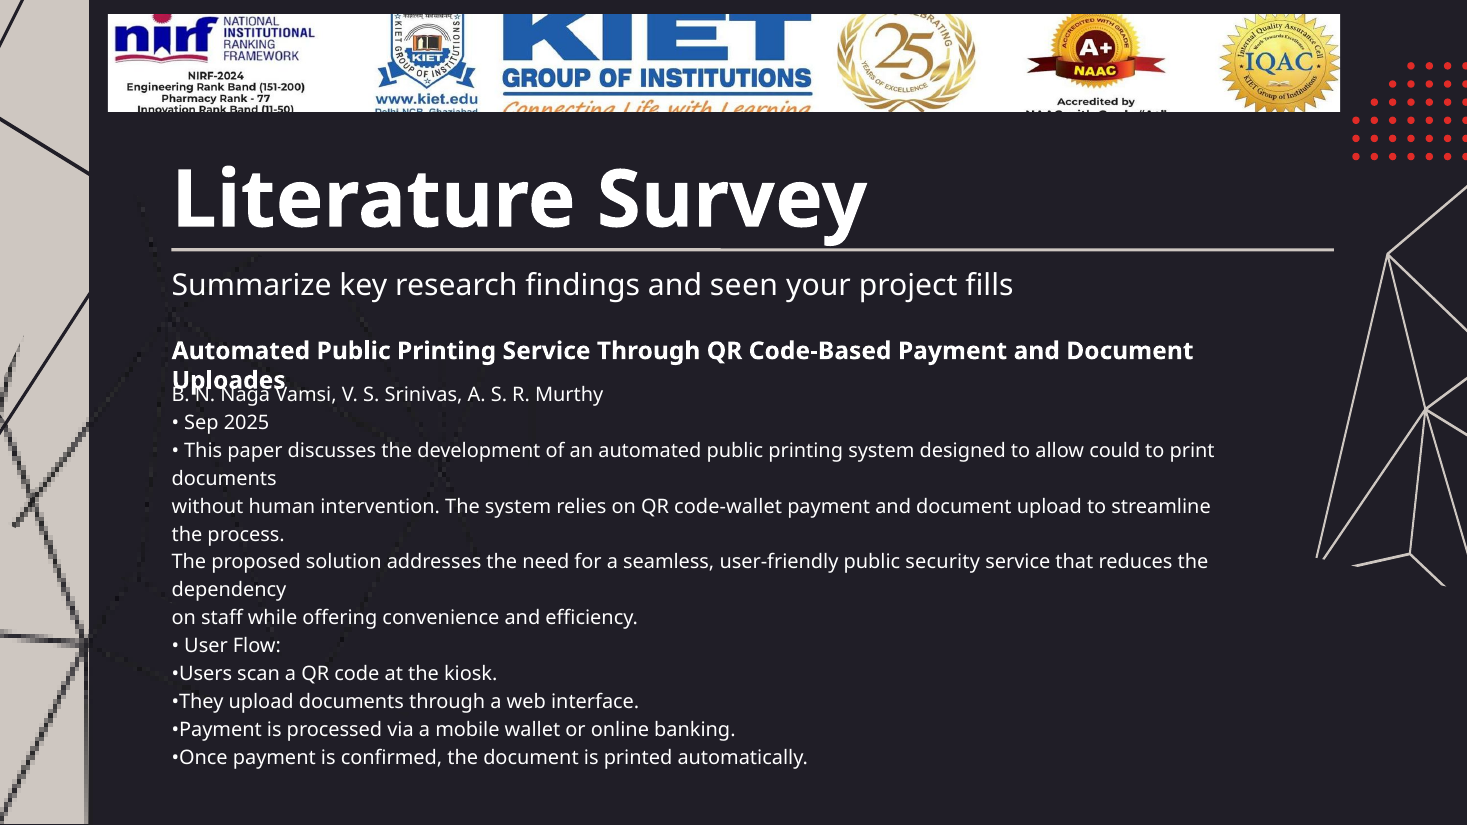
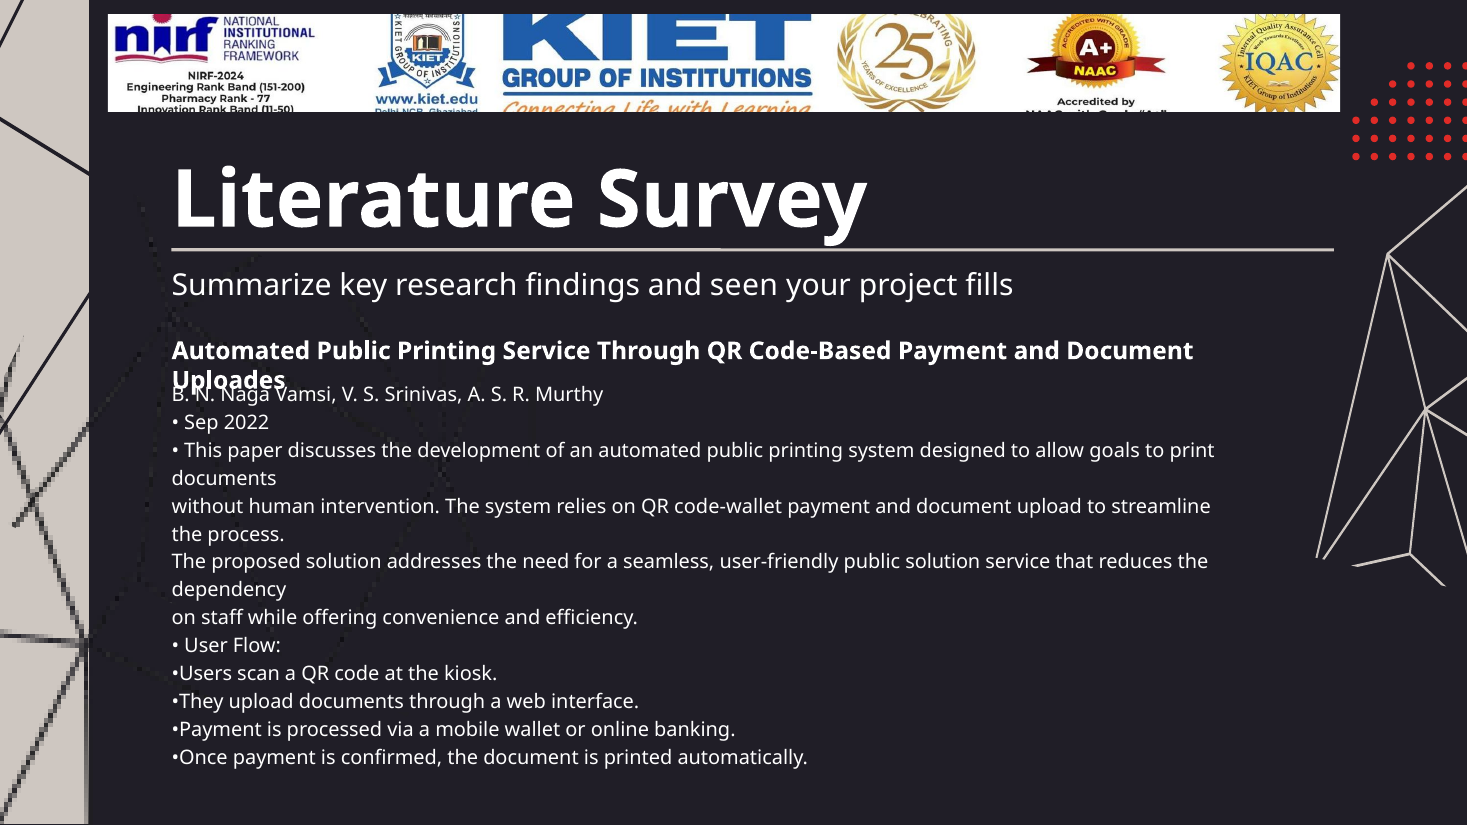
2025: 2025 -> 2022 (247, 423)
could: could -> goals (1115, 451)
public security: security -> solution (943, 563)
